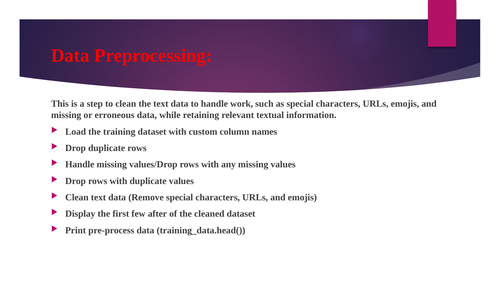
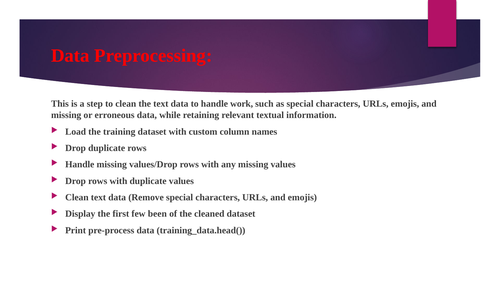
after: after -> been (157, 214)
